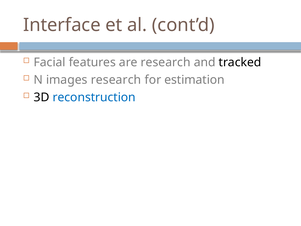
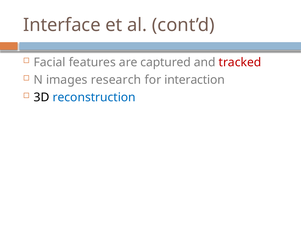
are research: research -> captured (166, 62)
tracked colour: black -> red (240, 62)
estimation: estimation -> interaction (195, 80)
